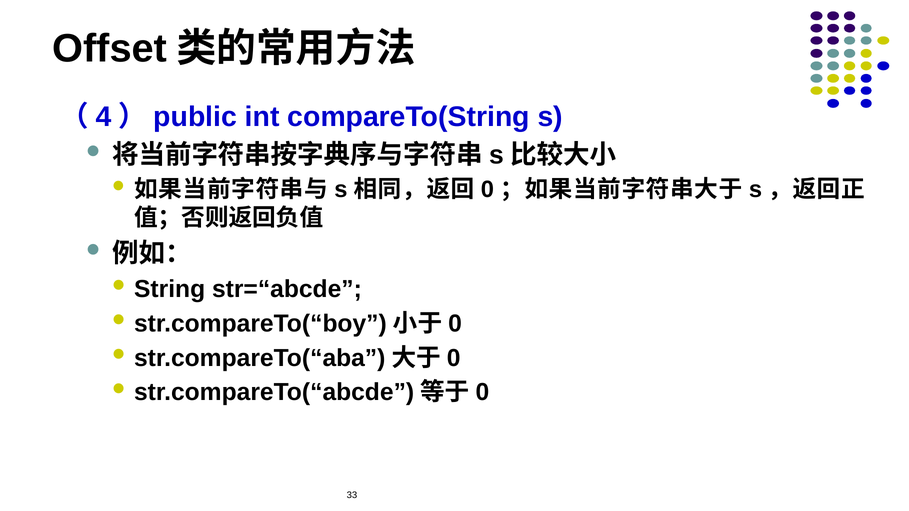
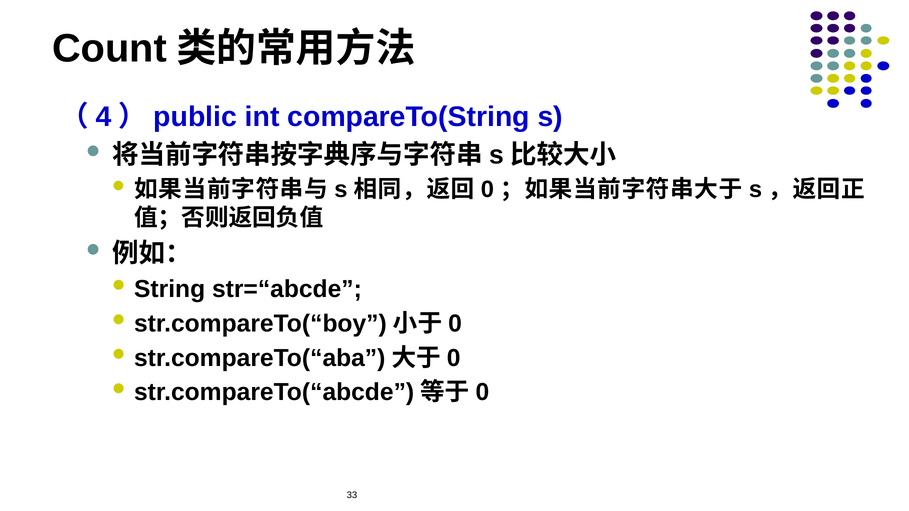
Offset: Offset -> Count (110, 49)
